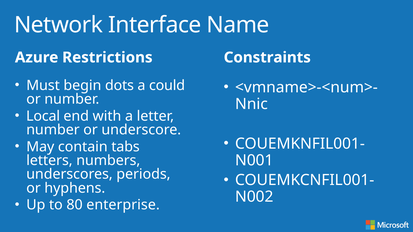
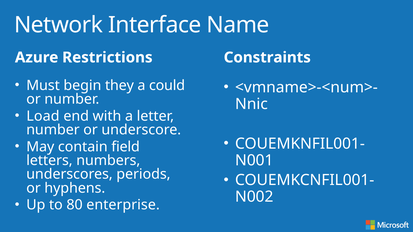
dots: dots -> they (119, 86)
Local: Local -> Load (43, 116)
tabs: tabs -> field (126, 147)
